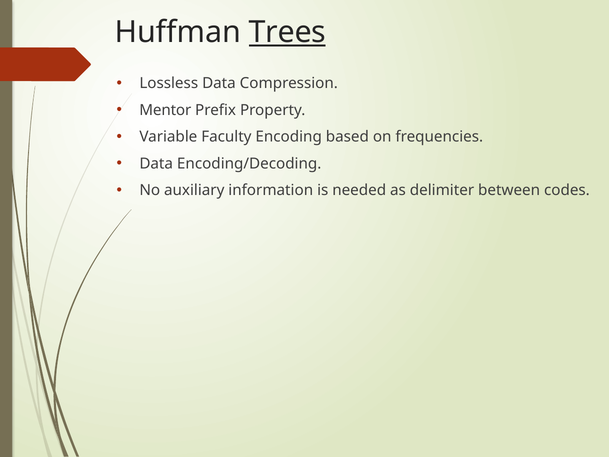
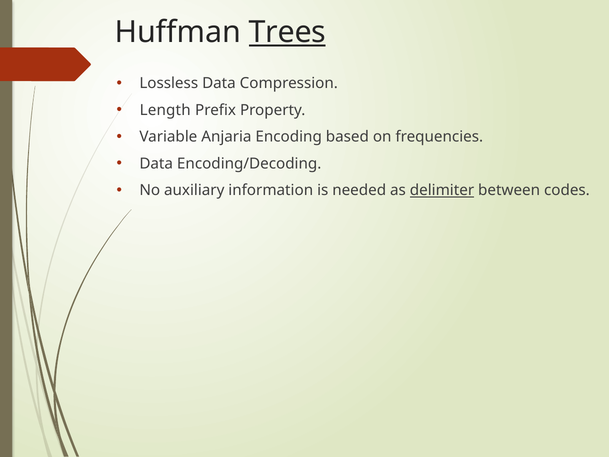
Mentor: Mentor -> Length (165, 110)
Faculty: Faculty -> Anjaria (226, 137)
delimiter underline: none -> present (442, 190)
